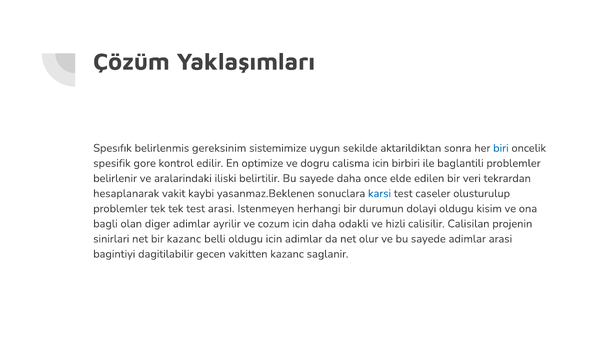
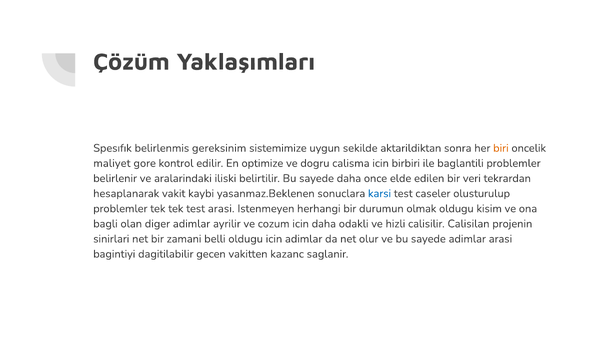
biri colour: blue -> orange (501, 148)
spesifik: spesifik -> maliyet (112, 164)
dolayi: dolayi -> olmak (421, 209)
bir kazanc: kazanc -> zamani (184, 239)
